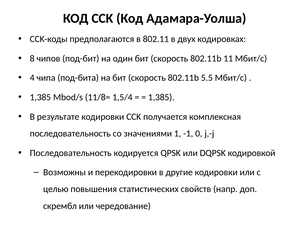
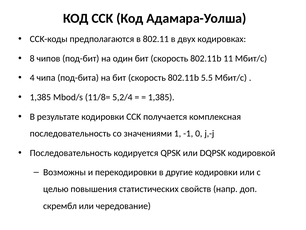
1,5/4: 1,5/4 -> 5,2/4 (122, 97)
